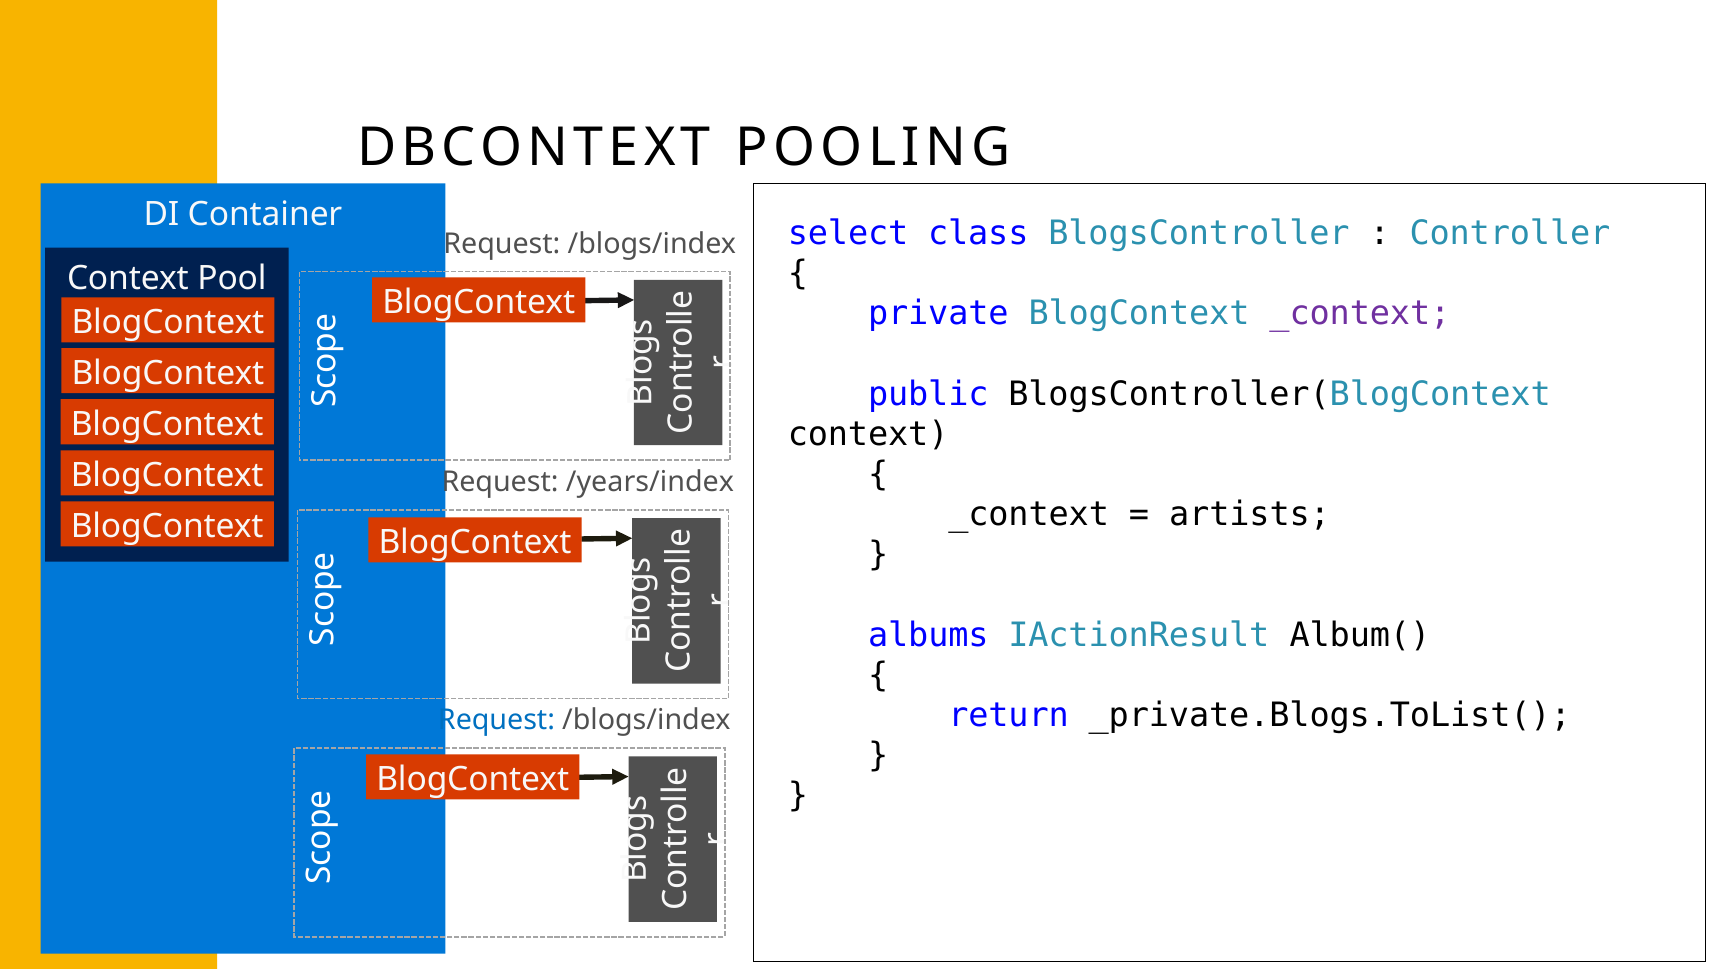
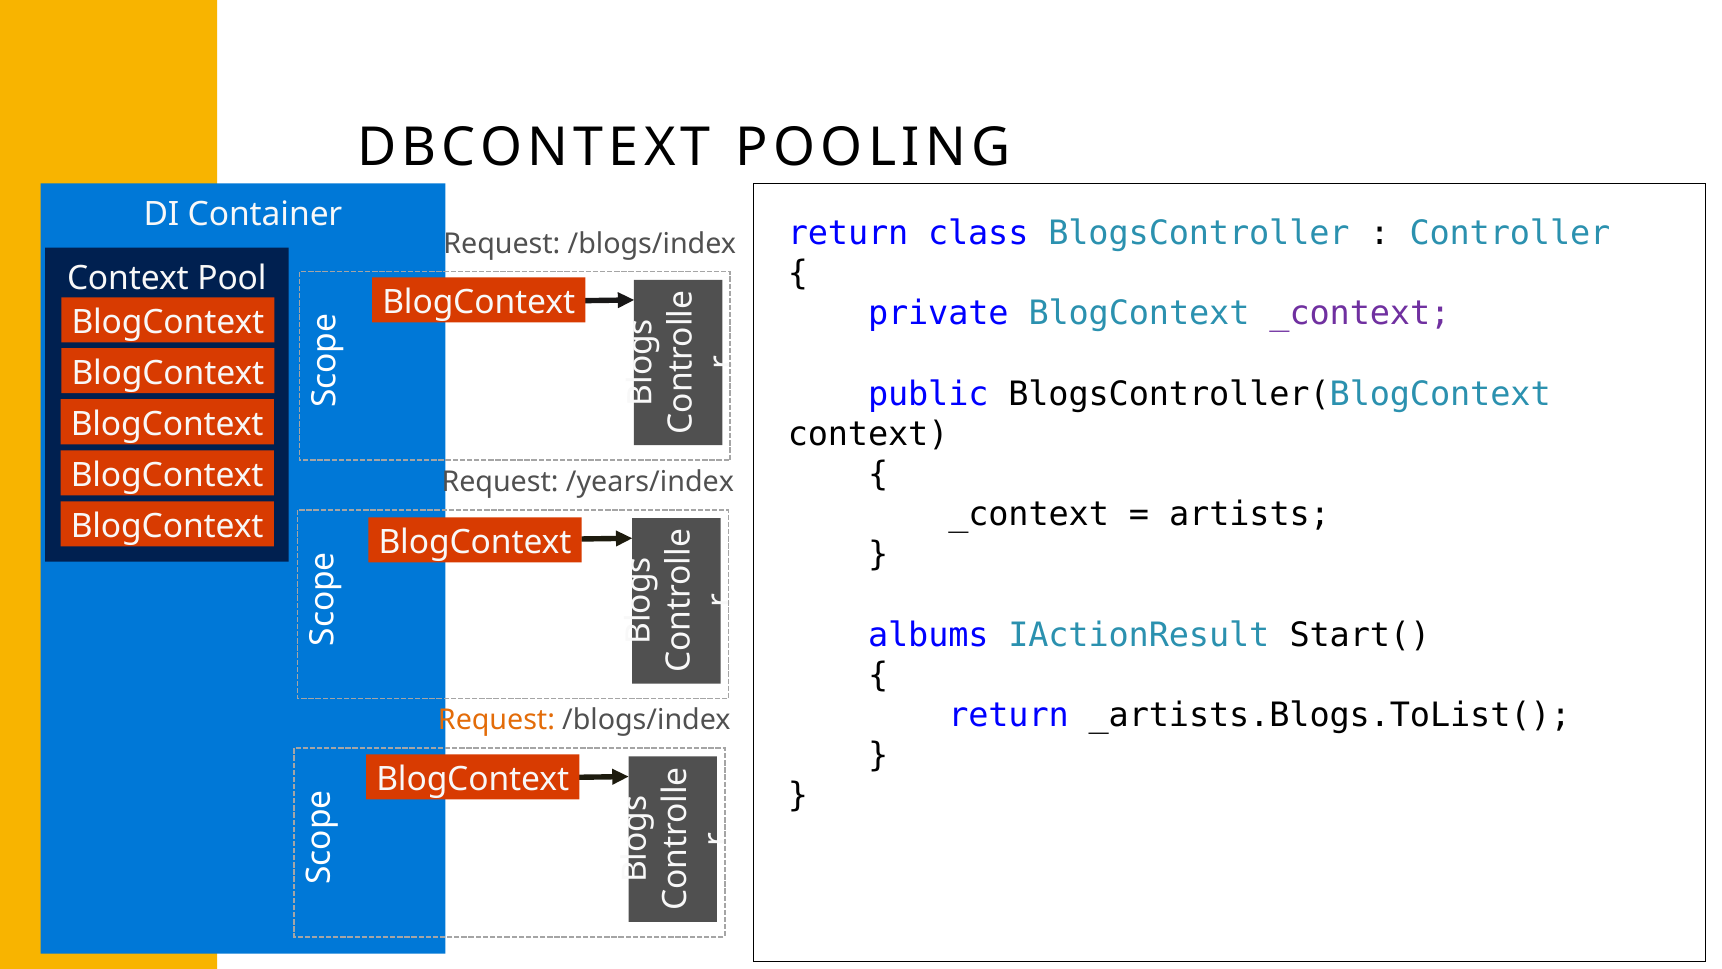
Container select: select -> return (848, 233)
Album(: Album( -> Start( (1360, 635)
_private.Blogs.ToList(: _private.Blogs.ToList( -> _artists.Blogs.ToList( (1330, 715)
Request colour: blue -> orange (496, 720)
